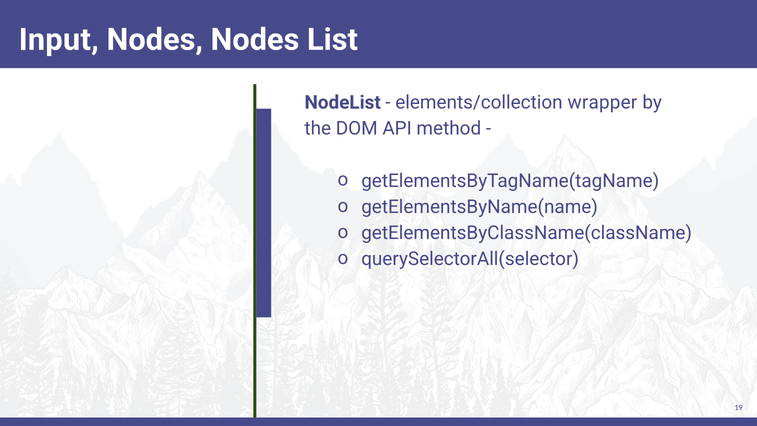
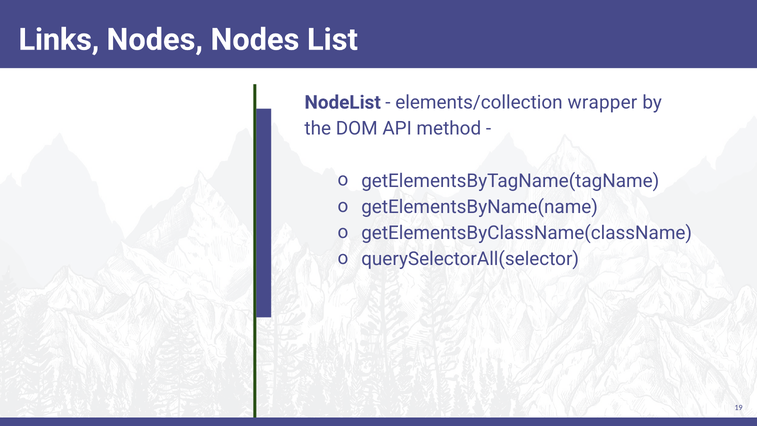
Input: Input -> Links (59, 40)
